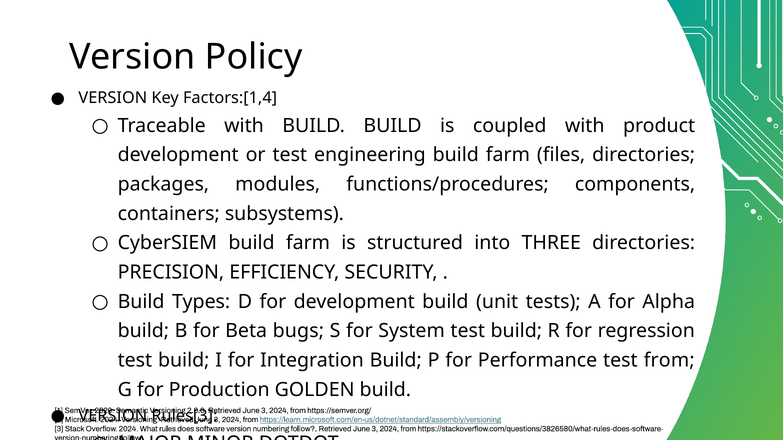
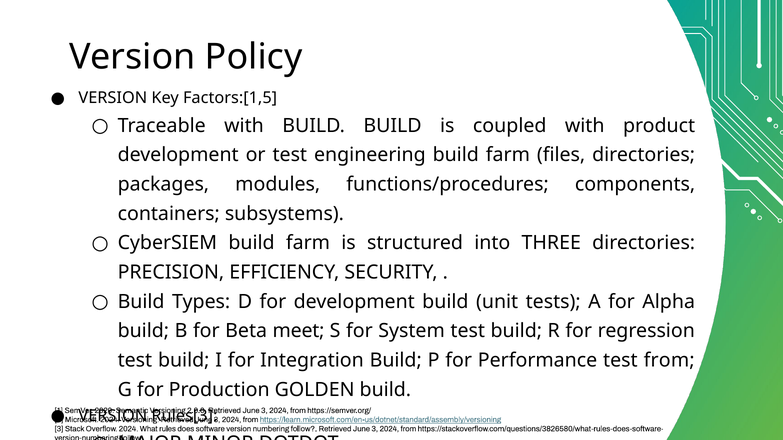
Factors:[1,4: Factors:[1,4 -> Factors:[1,5 (230, 98)
bugs: bugs -> meet (299, 331)
